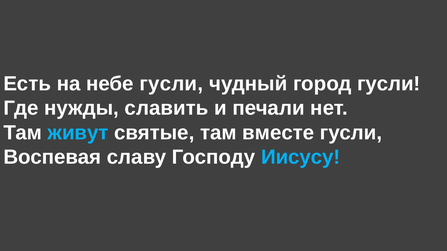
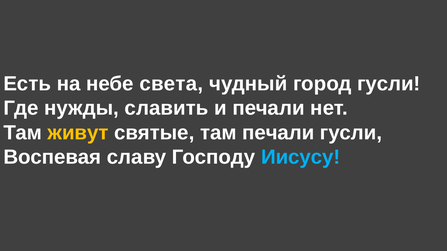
небе гусли: гусли -> света (171, 84)
живут colour: light blue -> yellow (78, 133)
там вместе: вместе -> печали (278, 133)
